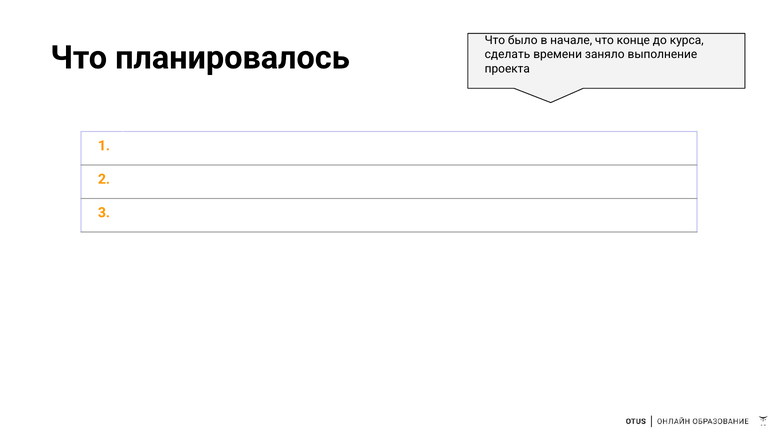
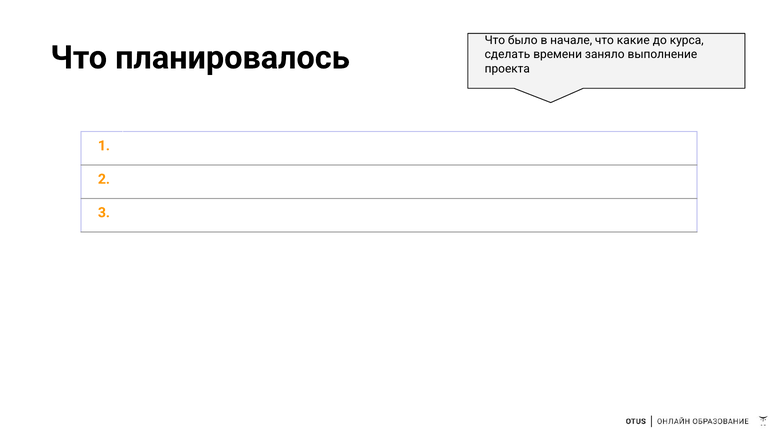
конце: конце -> какие (633, 40)
